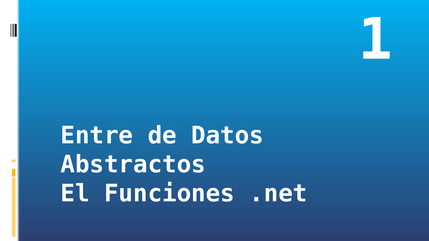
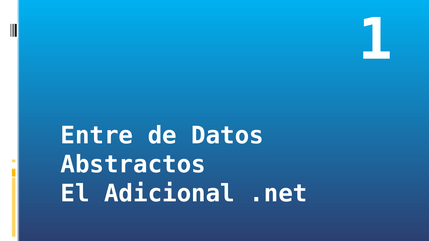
Funciones: Funciones -> Adicional (169, 194)
